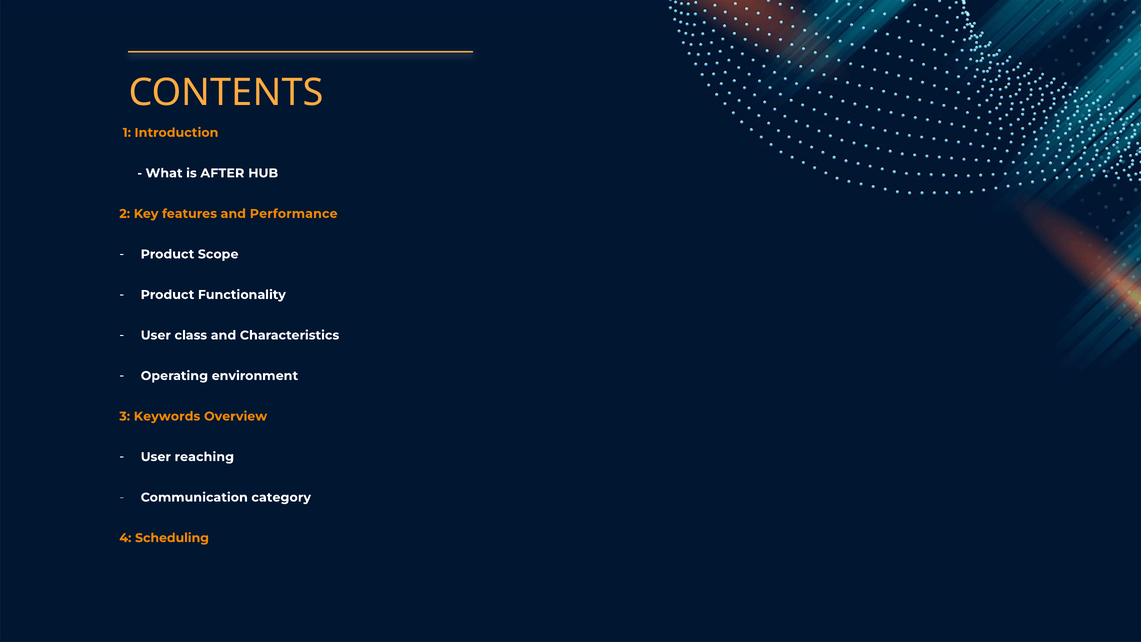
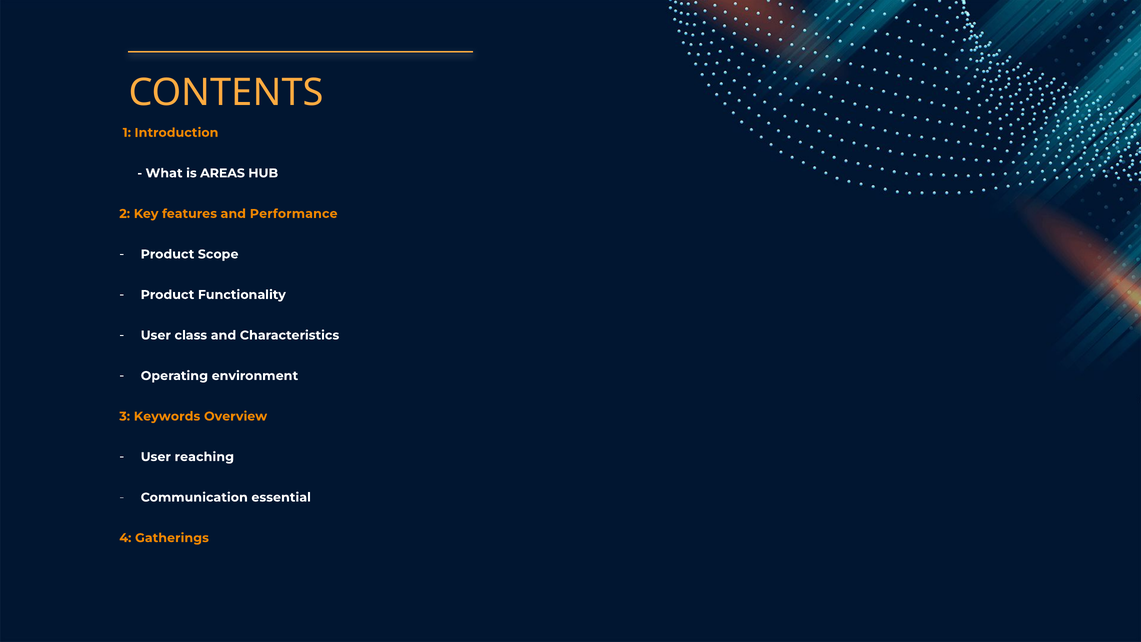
AFTER: AFTER -> AREAS (223, 173)
category: category -> essential (281, 497)
Scheduling: Scheduling -> Gatherings (172, 538)
